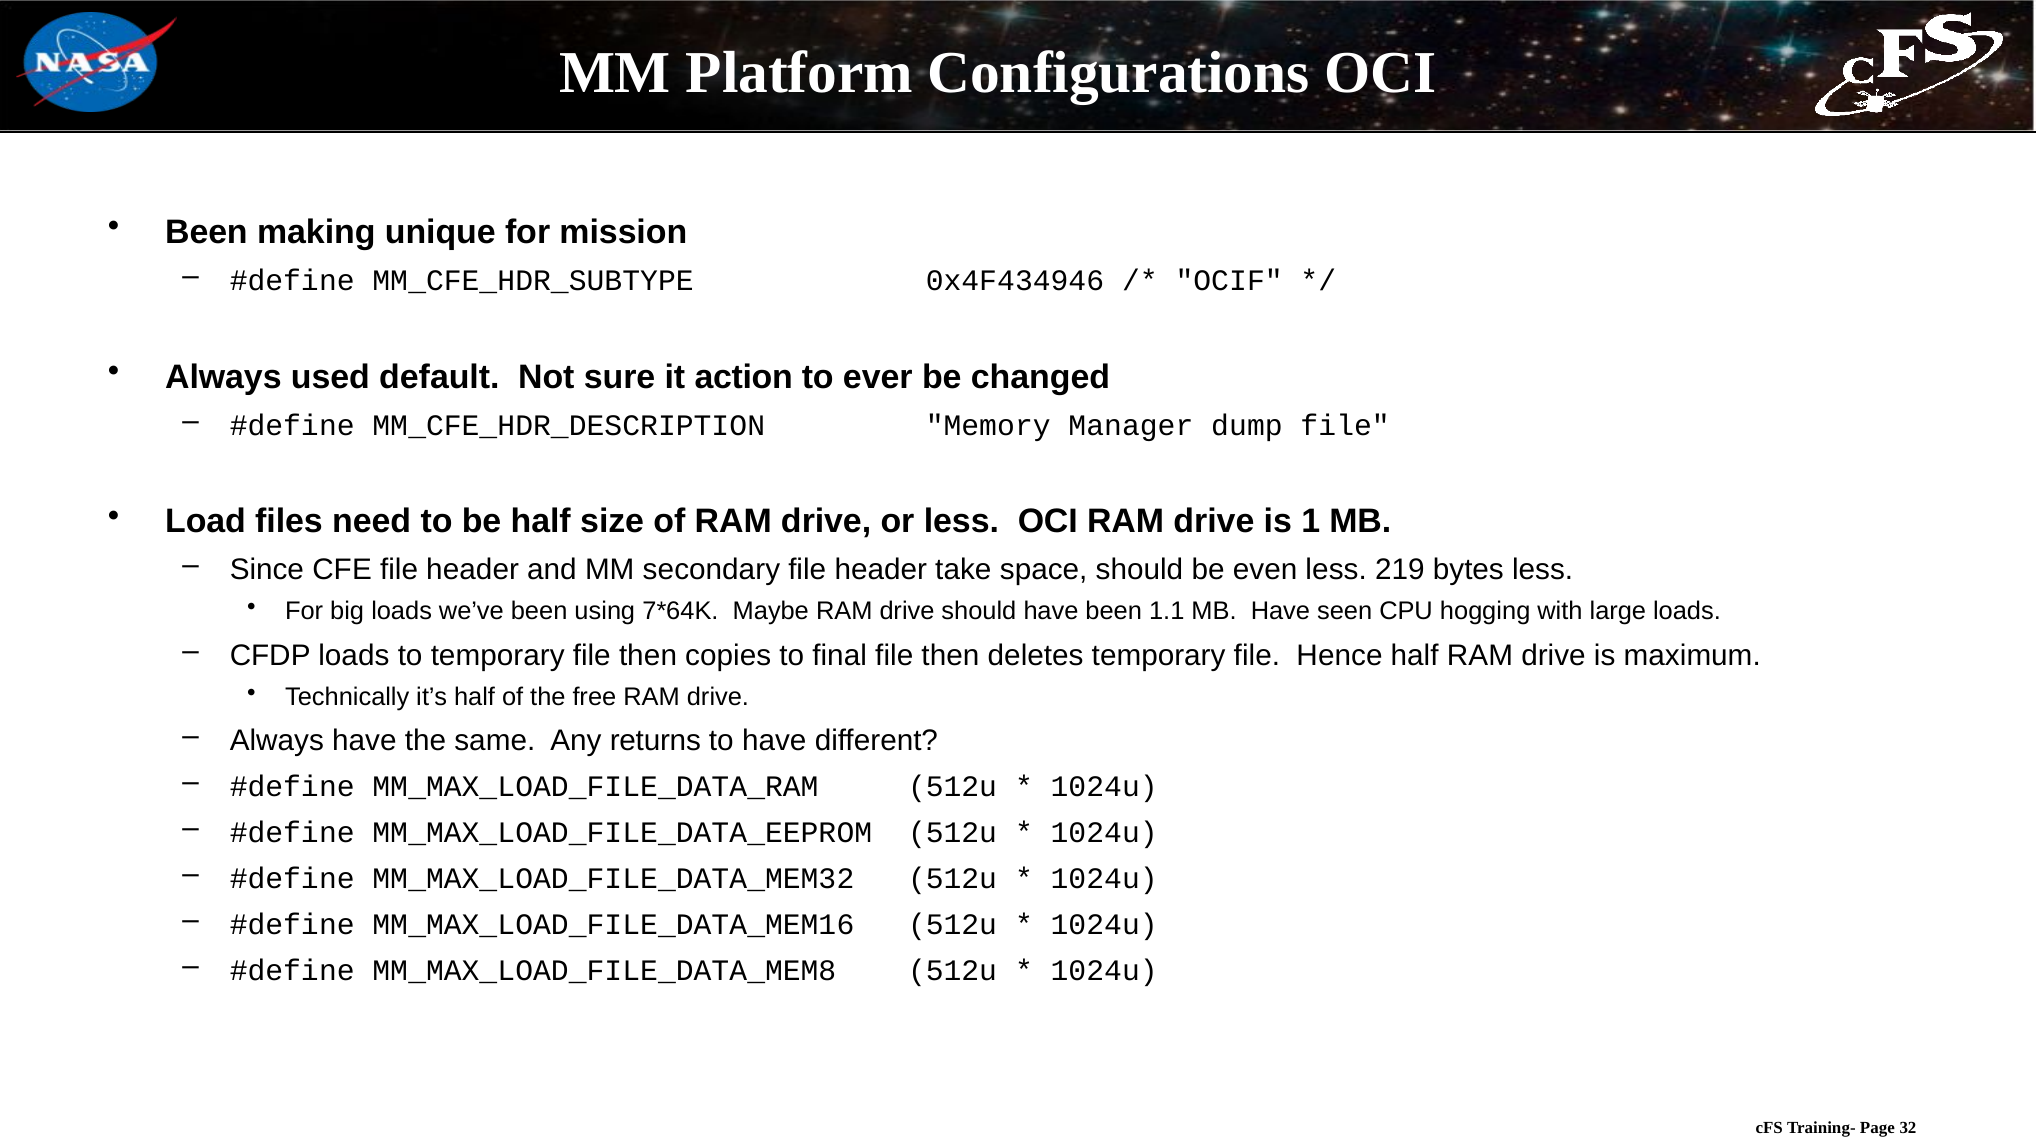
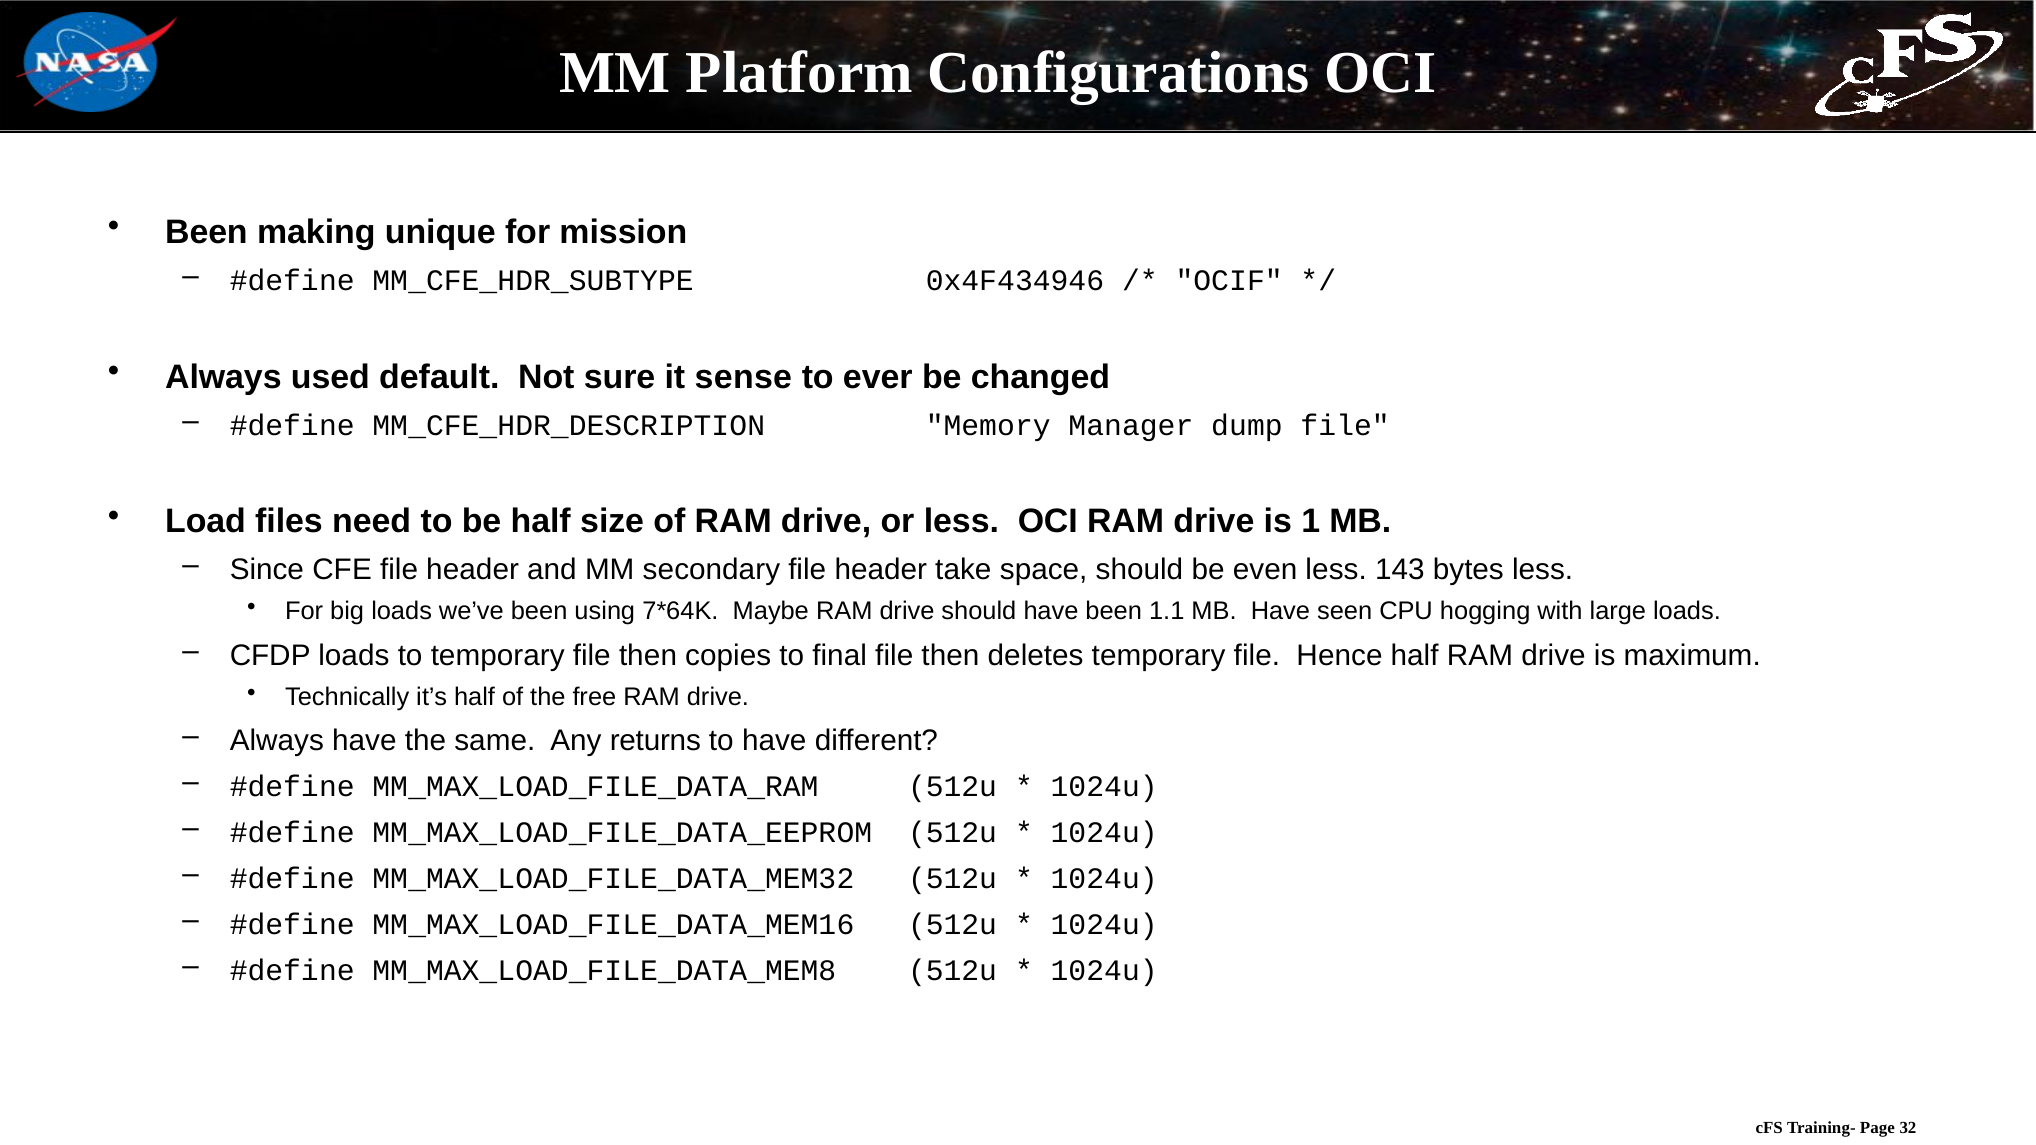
action: action -> sense (743, 377)
219: 219 -> 143 (1400, 570)
